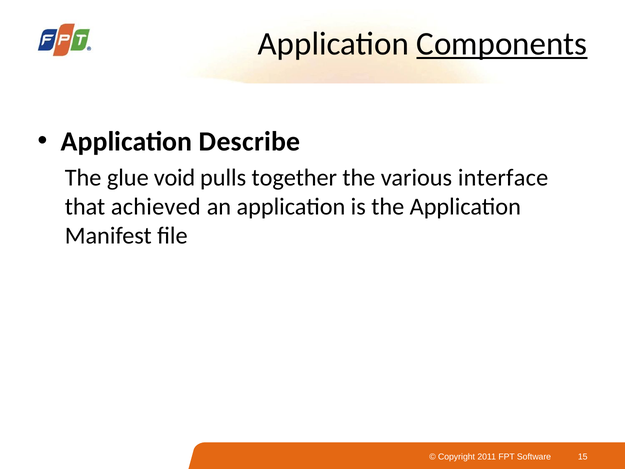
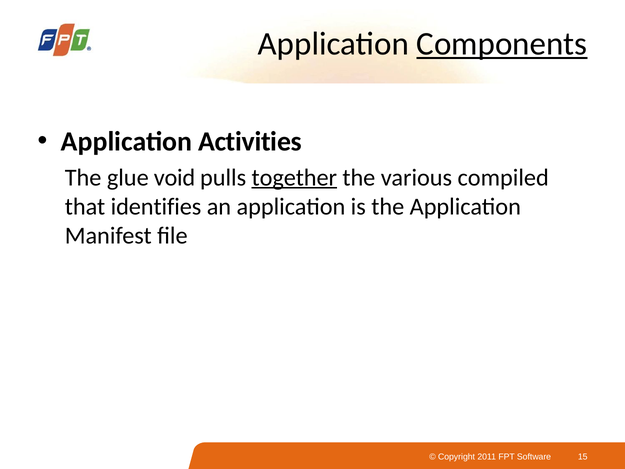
Describe: Describe -> Activities (250, 142)
together underline: none -> present (294, 177)
interface: interface -> compiled (503, 177)
achieved: achieved -> identifies (156, 207)
